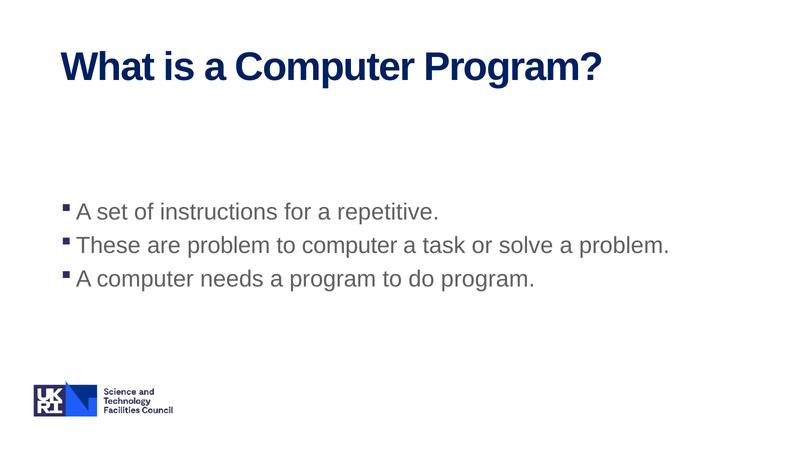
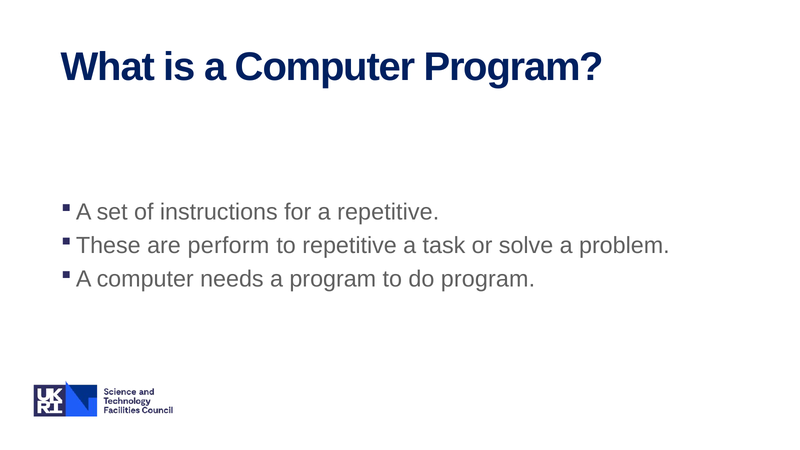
are problem: problem -> perform (229, 246)
to computer: computer -> repetitive (350, 246)
